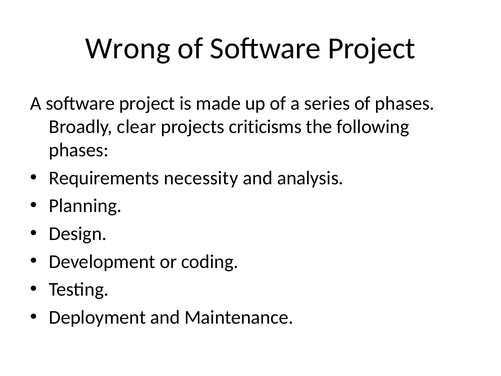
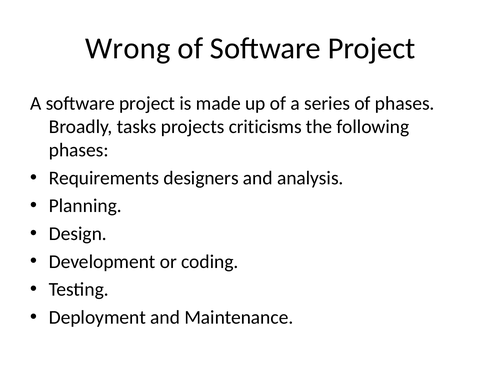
clear: clear -> tasks (137, 127)
necessity: necessity -> designers (201, 178)
